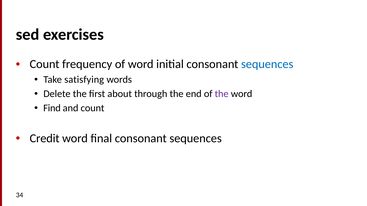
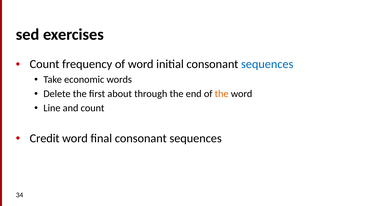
satisfying: satisfying -> economic (84, 80)
the colour: purple -> orange (222, 94)
Find: Find -> Line (52, 108)
